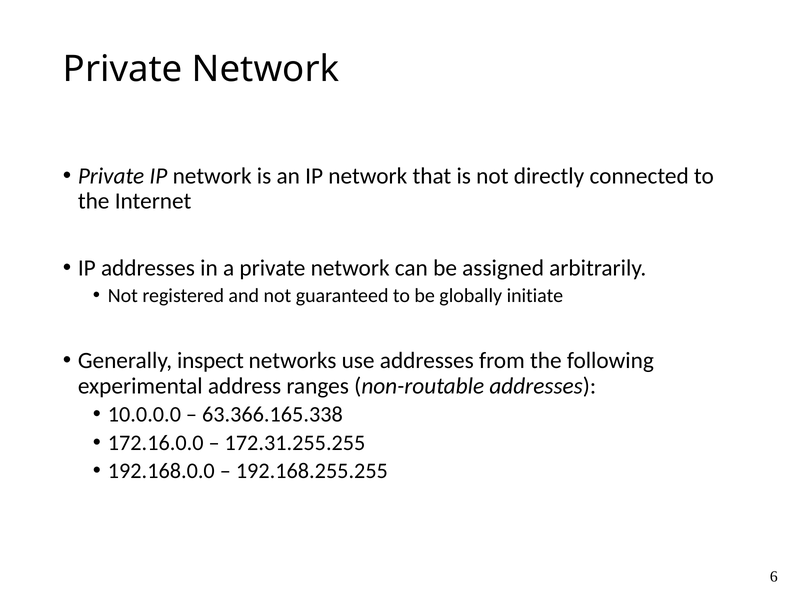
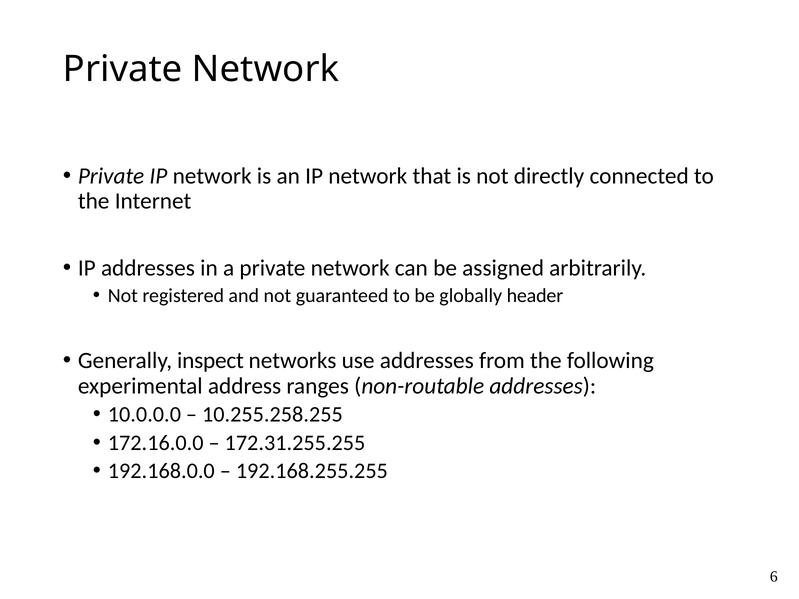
initiate: initiate -> header (535, 296)
63.366.165.338: 63.366.165.338 -> 10.255.258.255 (272, 415)
